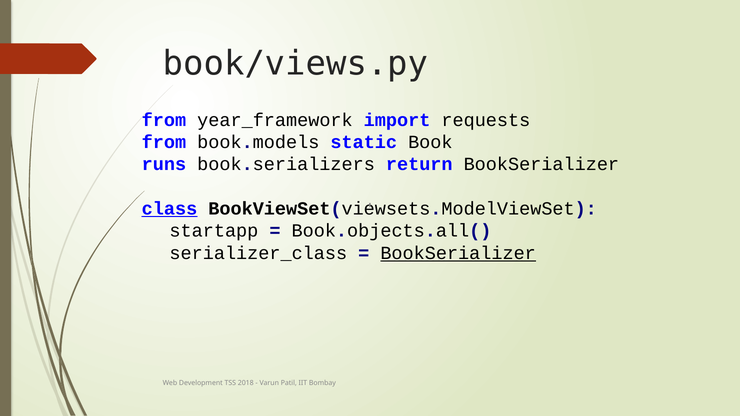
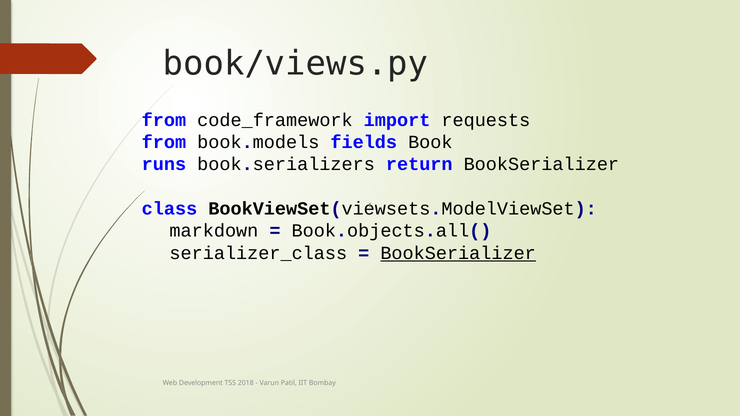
year_framework: year_framework -> code_framework (275, 120)
static: static -> fields (364, 142)
class underline: present -> none (170, 209)
startapp: startapp -> markdown (214, 231)
